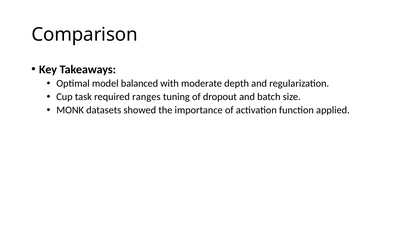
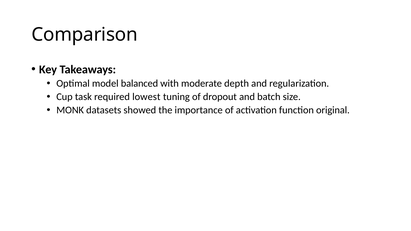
ranges: ranges -> lowest (146, 97)
applied: applied -> original (333, 110)
